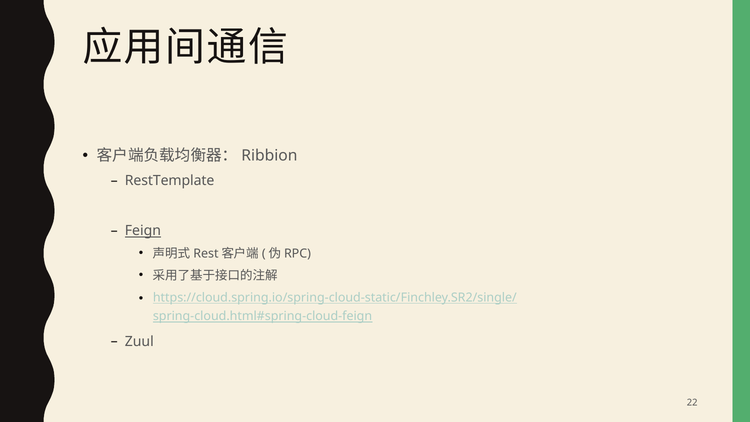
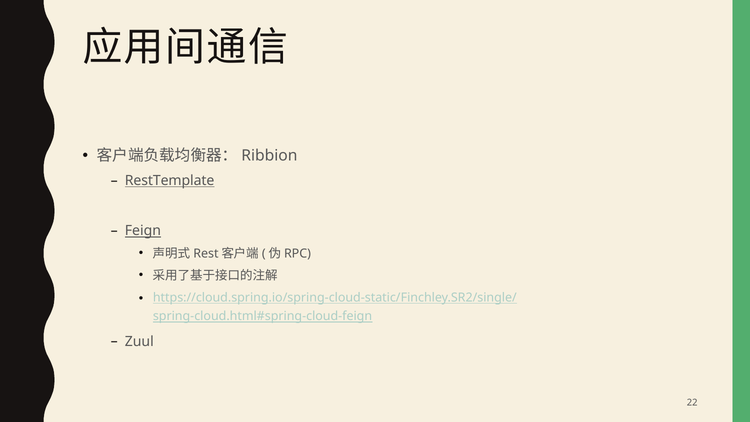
RestTemplate underline: none -> present (170, 181)
